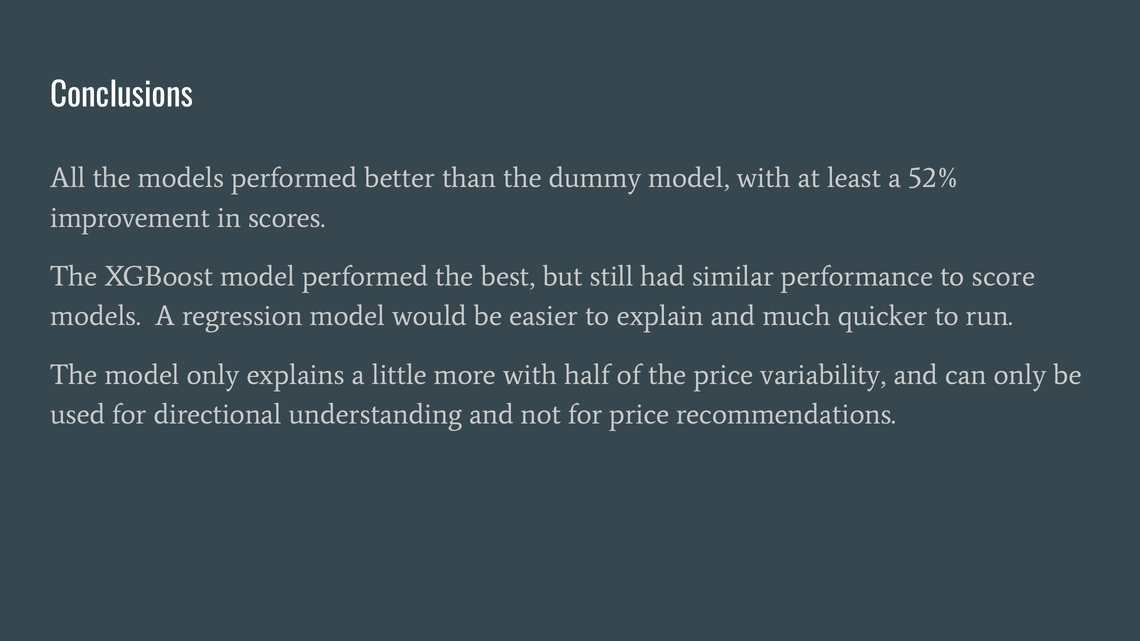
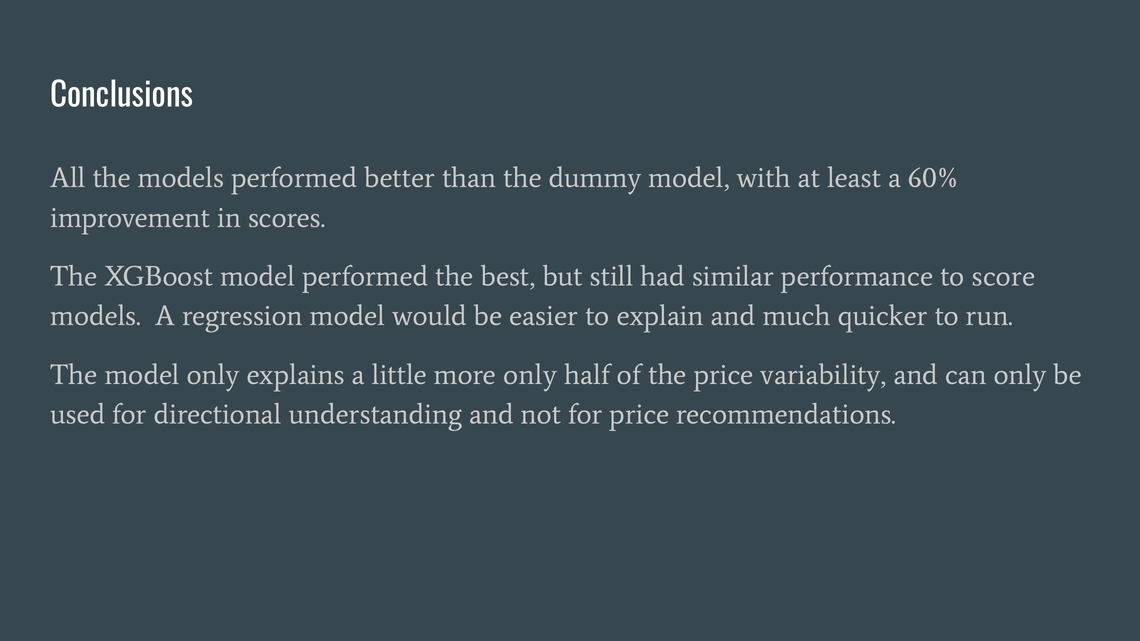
52%: 52% -> 60% (934, 178)
more with: with -> only (530, 375)
